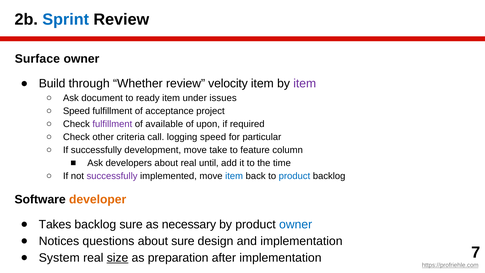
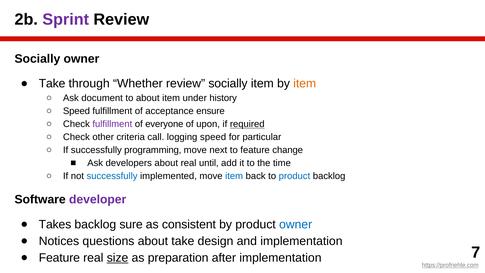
Sprint colour: blue -> purple (66, 19)
Surface: Surface -> Socially (37, 59)
Build: Build -> Take (52, 84)
review velocity: velocity -> socially (228, 84)
item colour: purple -> orange (305, 84)
to ready: ready -> about (148, 98)
issues: issues -> history (223, 98)
project: project -> ensure (211, 111)
available: available -> everyone (164, 124)
required underline: none -> present (247, 124)
development: development -> programming (153, 150)
take: take -> next (218, 150)
column: column -> change (288, 150)
successfully colour: purple -> blue (112, 176)
developer colour: orange -> purple (98, 199)
necessary: necessary -> consistent (189, 224)
about sure: sure -> take (183, 241)
System: System -> Feature (59, 258)
